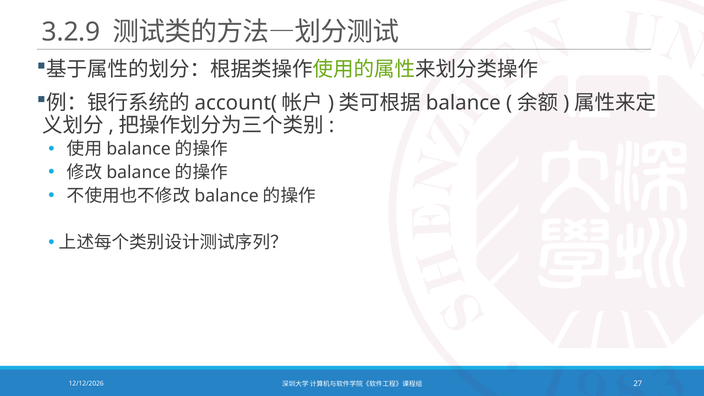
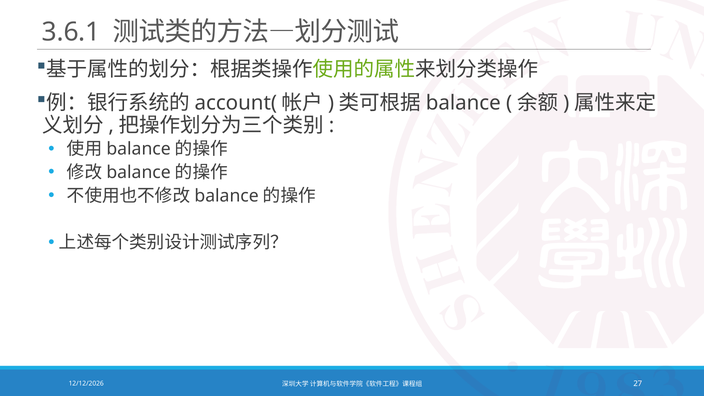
3.2.9: 3.2.9 -> 3.6.1 (71, 32)
